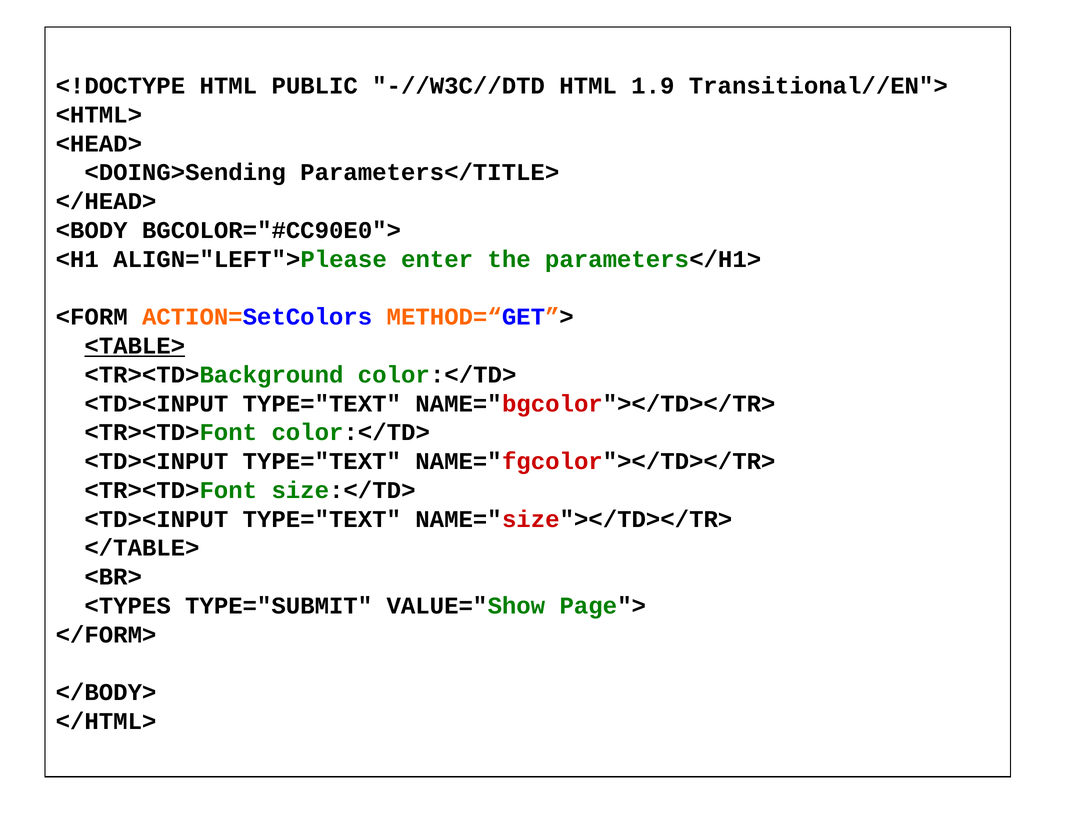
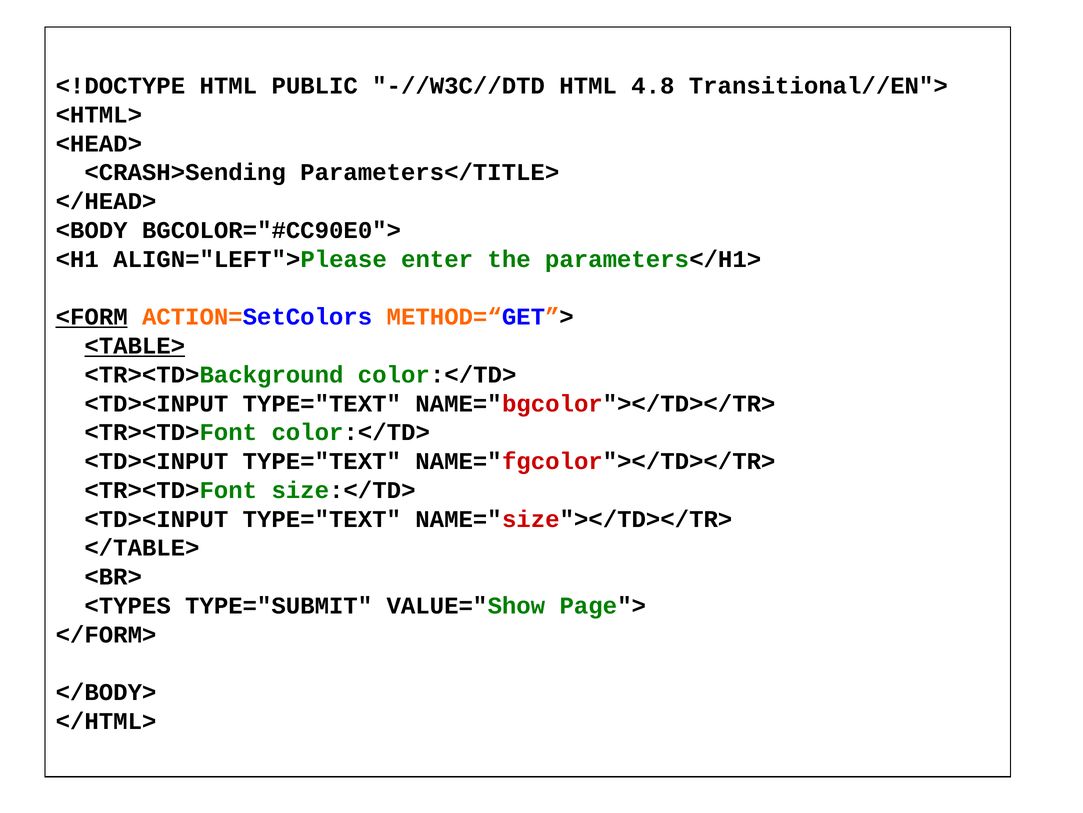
1.9: 1.9 -> 4.8 (653, 86)
<DOING>Sending: <DOING>Sending -> <CRASH>Sending (185, 172)
<FORM underline: none -> present (92, 317)
